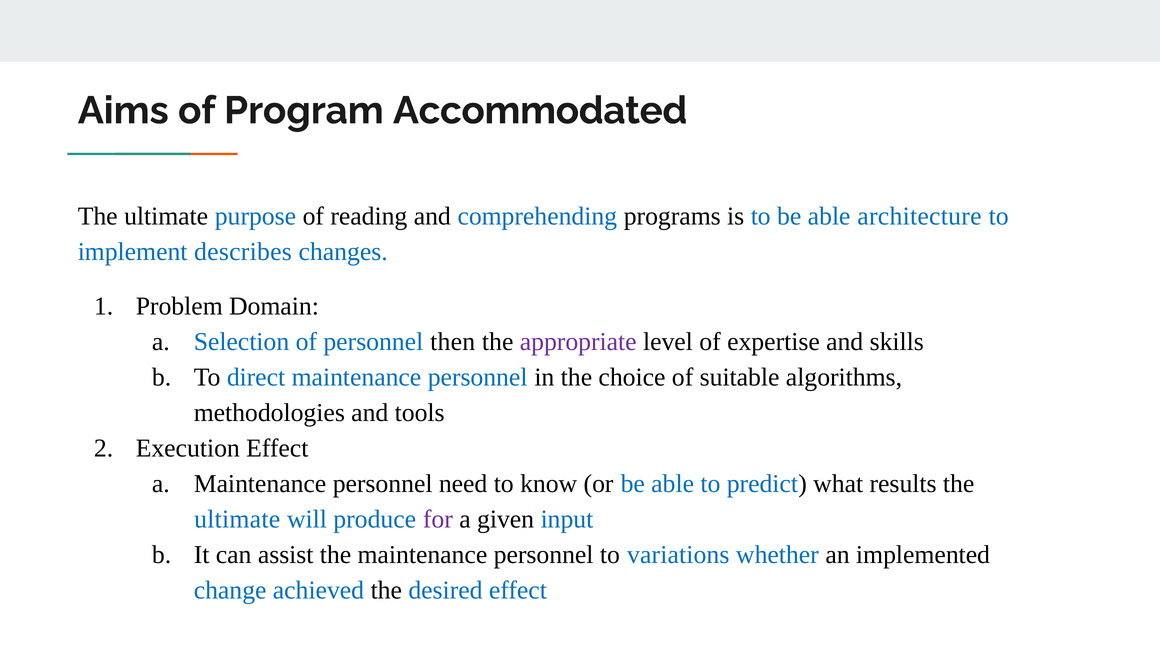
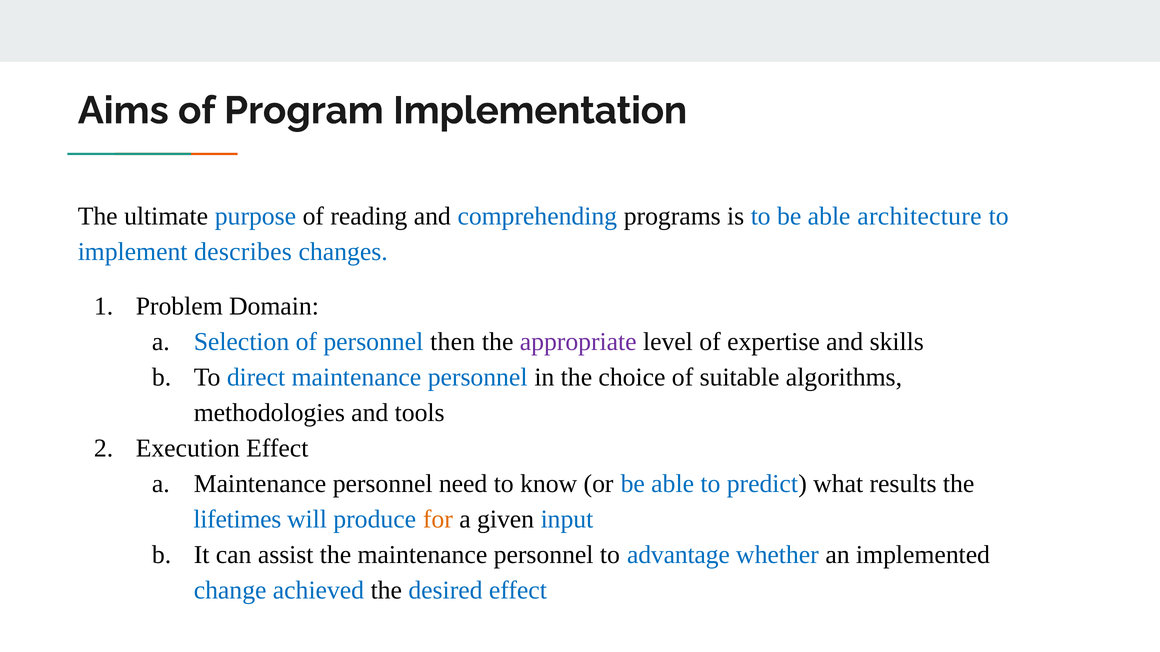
Accommodated: Accommodated -> Implementation (540, 111)
ultimate: ultimate -> lifetimes (237, 520)
for colour: purple -> orange (438, 520)
variations: variations -> advantage (678, 555)
